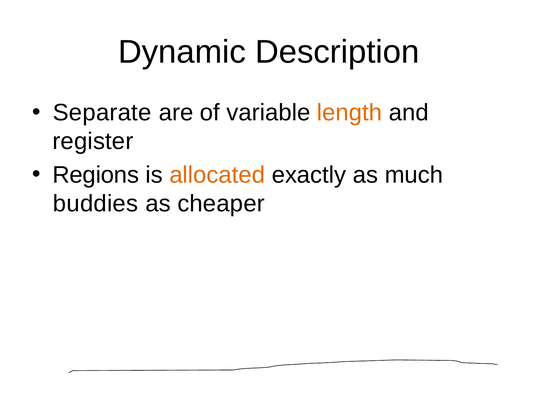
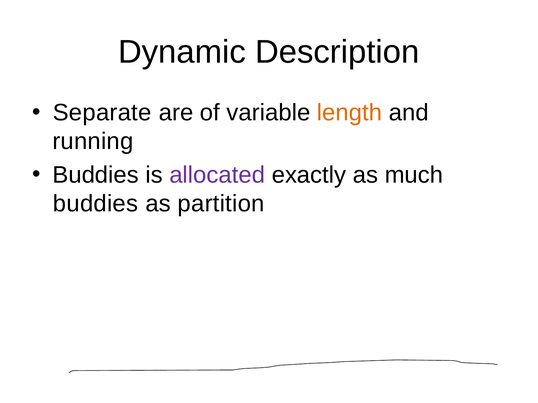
register: register -> running (93, 142)
Regions: Regions -> Buddies (96, 175)
allocated colour: orange -> purple (217, 175)
cheaper: cheaper -> partition (221, 204)
